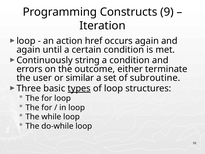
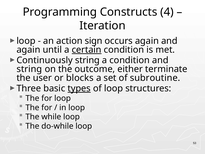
9: 9 -> 4 (167, 12)
href: href -> sign (94, 41)
certain underline: none -> present (87, 50)
errors: errors -> string (29, 69)
similar: similar -> blocks (80, 78)
